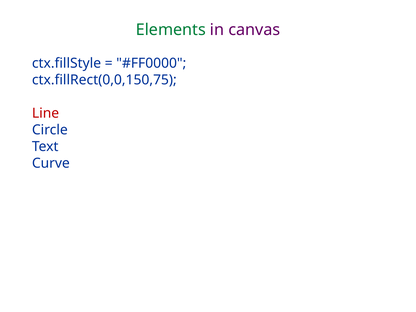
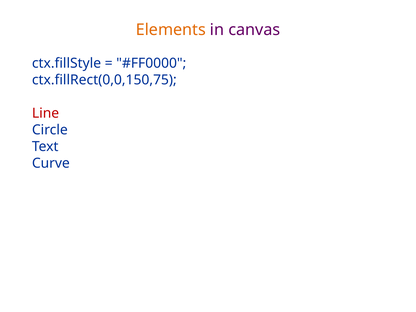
Elements colour: green -> orange (171, 30)
